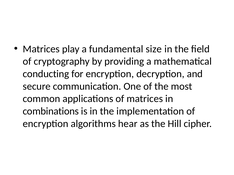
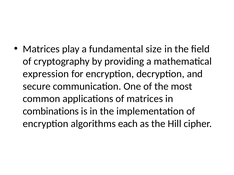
conducting: conducting -> expression (46, 74)
hear: hear -> each (128, 124)
